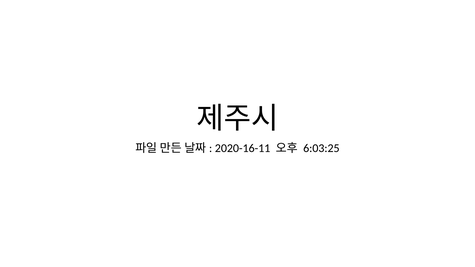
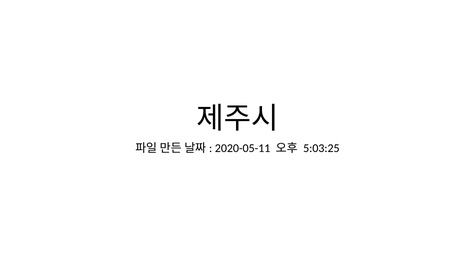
2020-16-11: 2020-16-11 -> 2020-05-11 (243, 148)
6:03:25: 6:03:25 -> 5:03:25 (321, 148)
